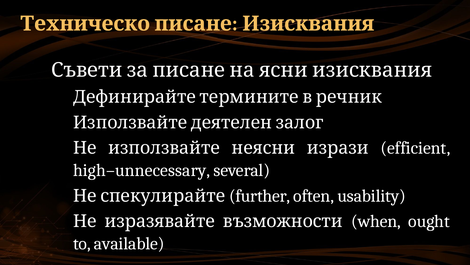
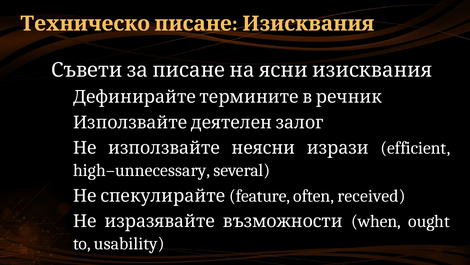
further: further -> feature (263, 195)
usability: usability -> received (371, 195)
available: available -> usability (129, 243)
